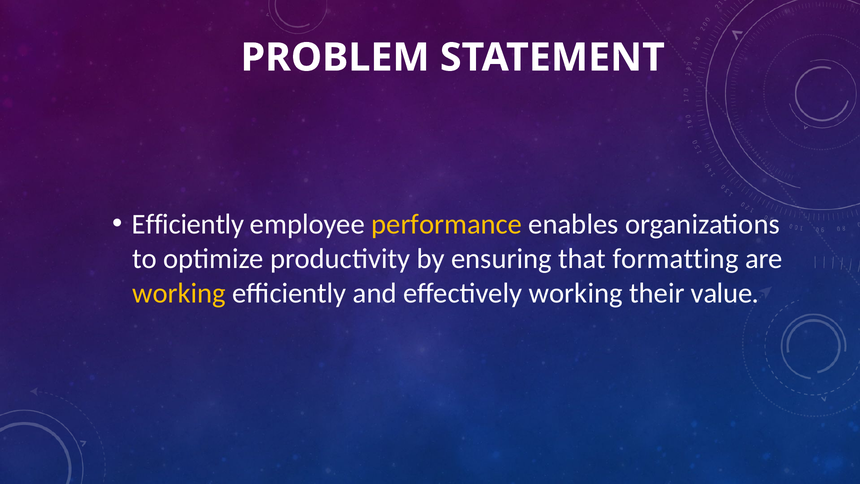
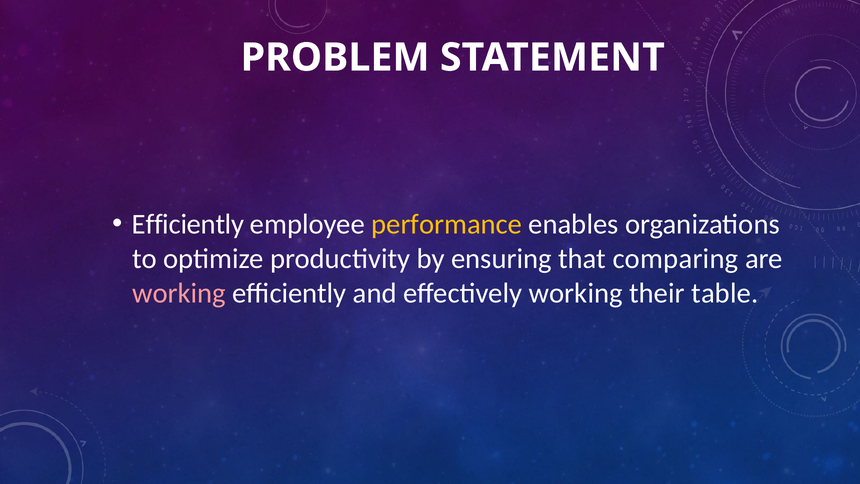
formatting: formatting -> comparing (675, 258)
working colour: yellow -> pink (179, 293)
value: value -> table (725, 293)
